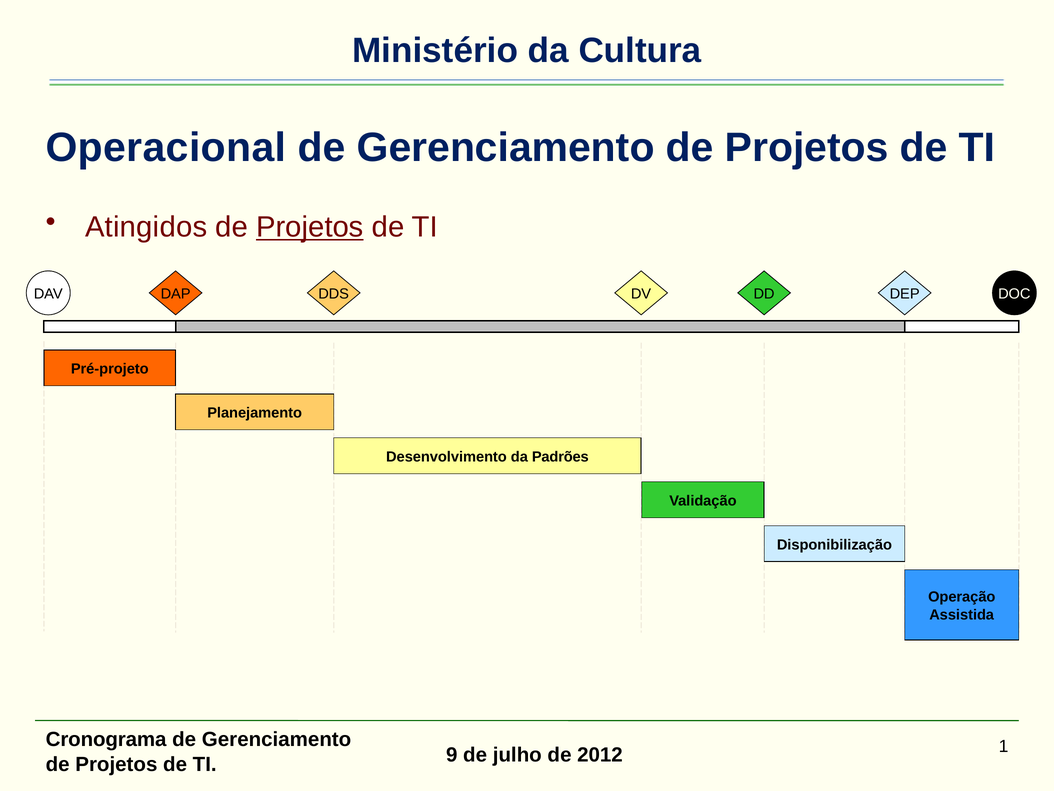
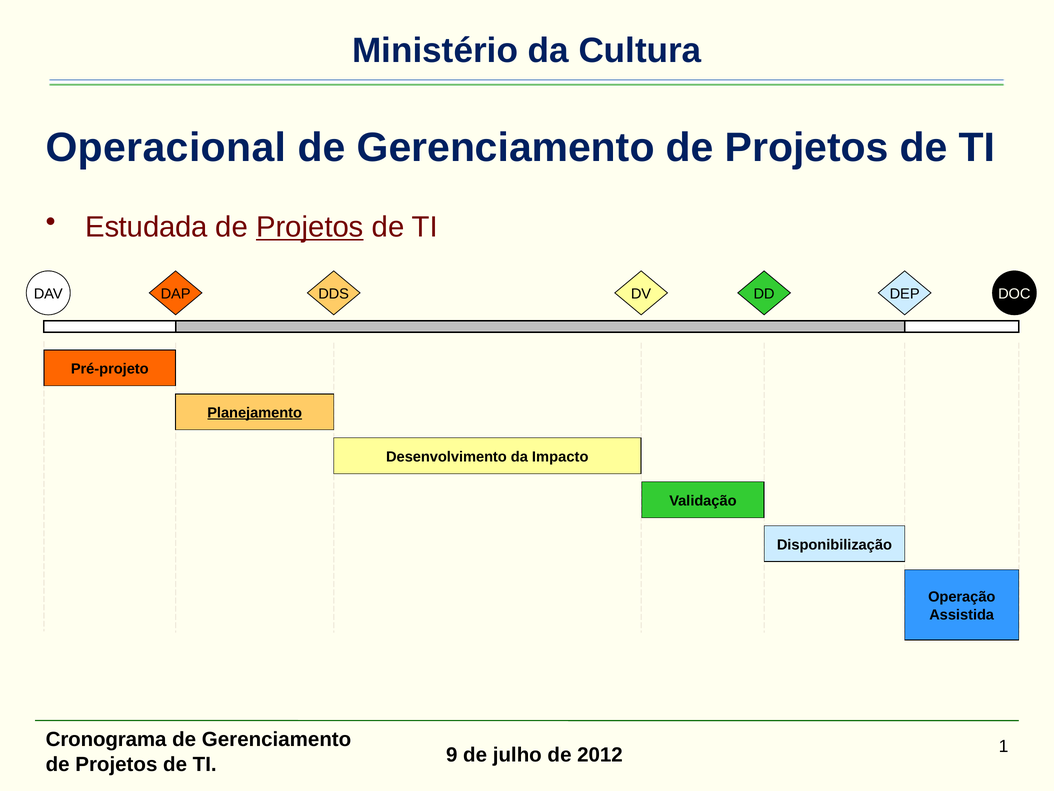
Atingidos: Atingidos -> Estudada (146, 227)
Planejamento underline: none -> present (255, 413)
Padrões: Padrões -> Impacto (560, 457)
